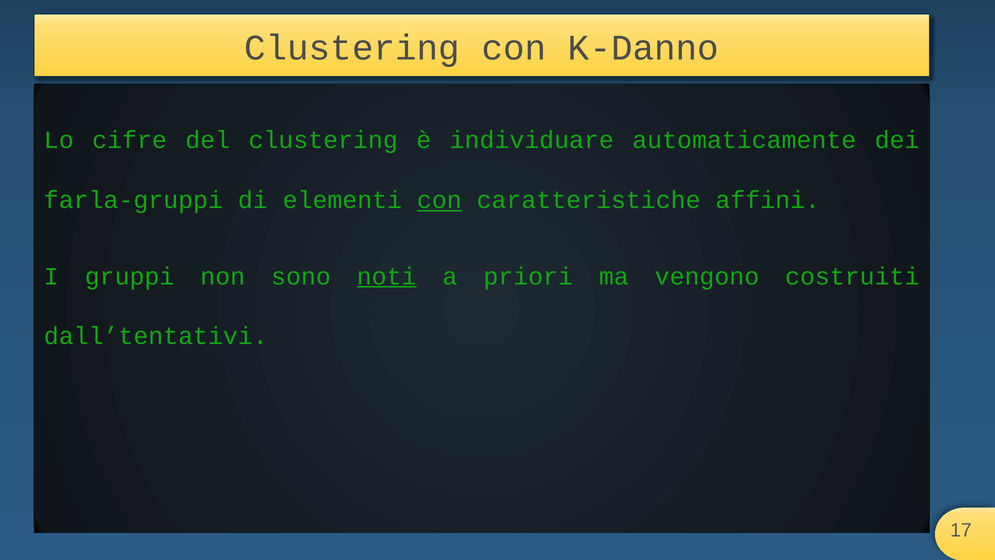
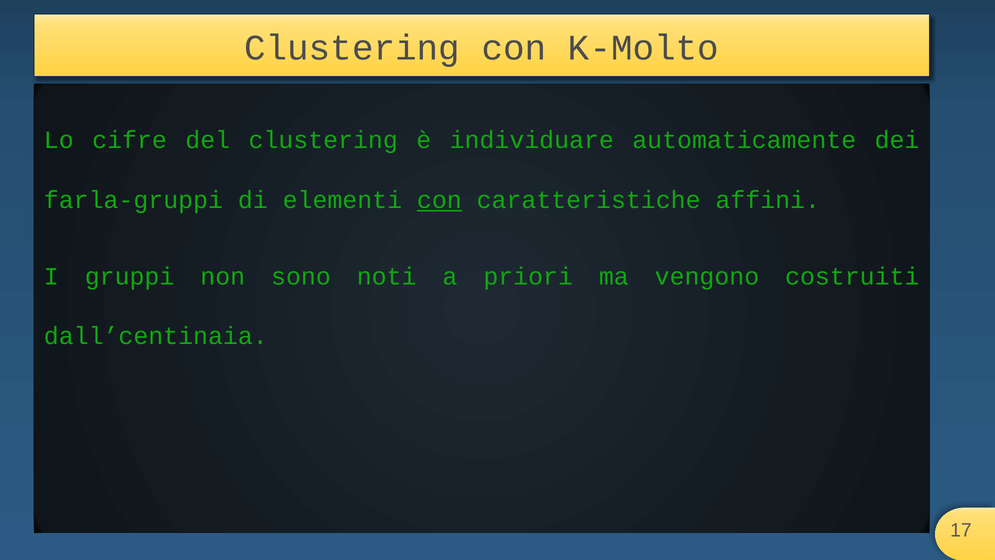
K-Danno: K-Danno -> K-Molto (643, 48)
noti underline: present -> none (387, 276)
dall’tentativi: dall’tentativi -> dall’centinaia (156, 336)
